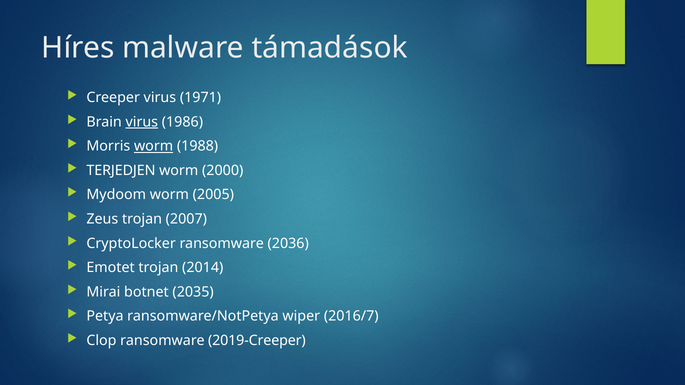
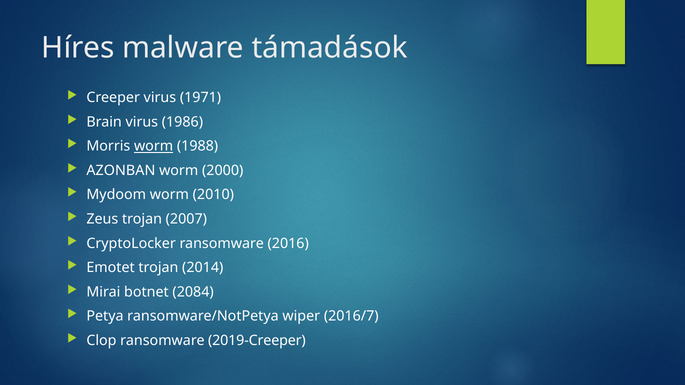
virus underline: present -> none (142, 122)
TERJEDJEN: TERJEDJEN -> AZONBAN (121, 171)
2005: 2005 -> 2010 (213, 195)
2036: 2036 -> 2016 (288, 244)
2035: 2035 -> 2084 (193, 292)
